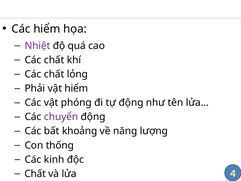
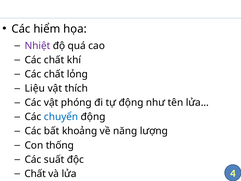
Phải: Phải -> Liệu (35, 88)
vật hiểm: hiểm -> thích (76, 88)
chuyển colour: purple -> blue (61, 117)
kinh: kinh -> suất (54, 159)
